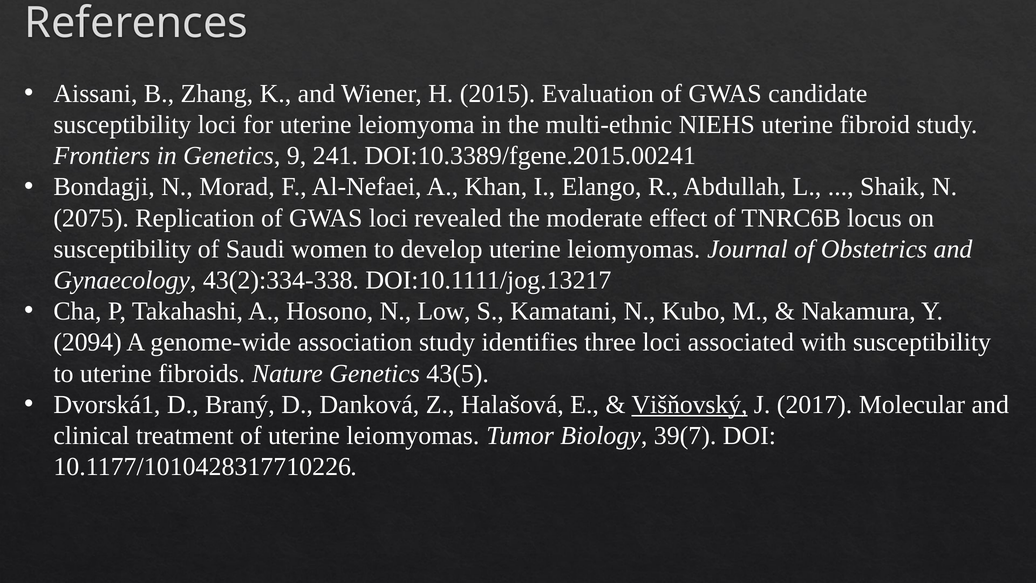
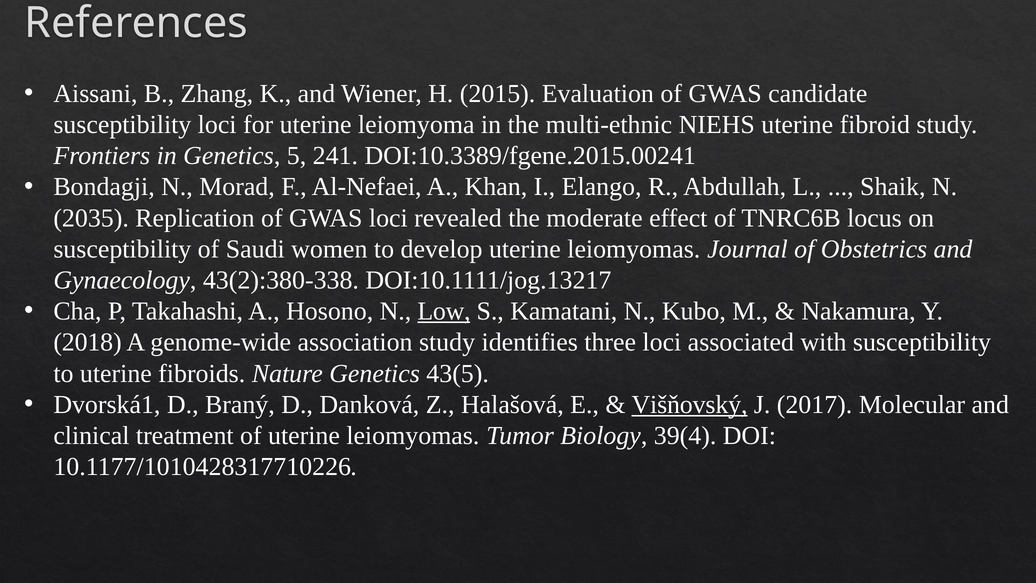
9: 9 -> 5 (297, 156)
2075: 2075 -> 2035 (91, 218)
43(2):334-338: 43(2):334-338 -> 43(2):380-338 (281, 280)
Low underline: none -> present (444, 311)
2094: 2094 -> 2018 (88, 342)
39(7: 39(7 -> 39(4 (685, 435)
